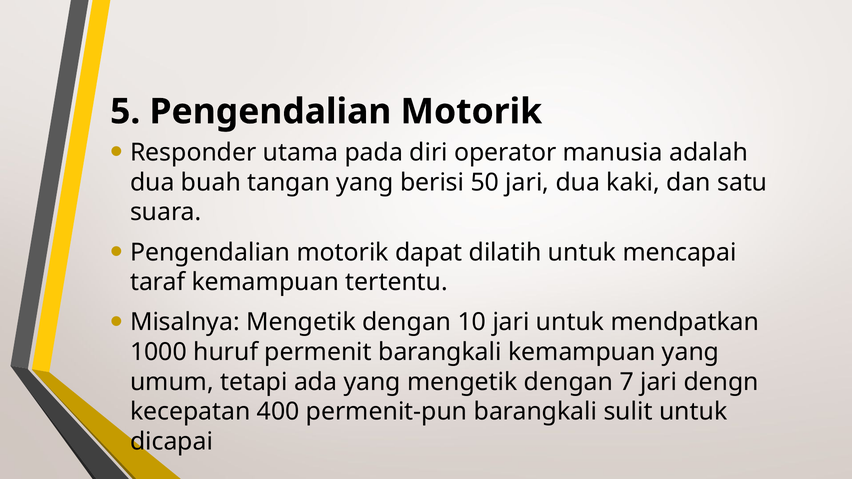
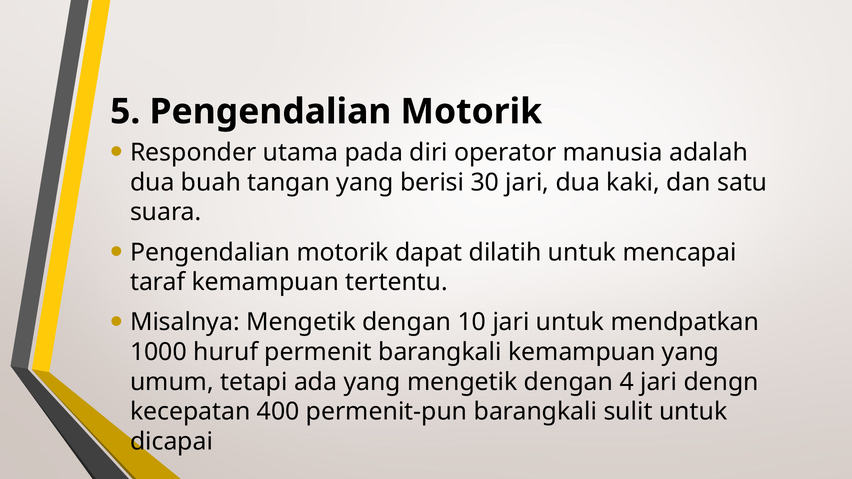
50: 50 -> 30 (485, 182)
7: 7 -> 4 (627, 382)
